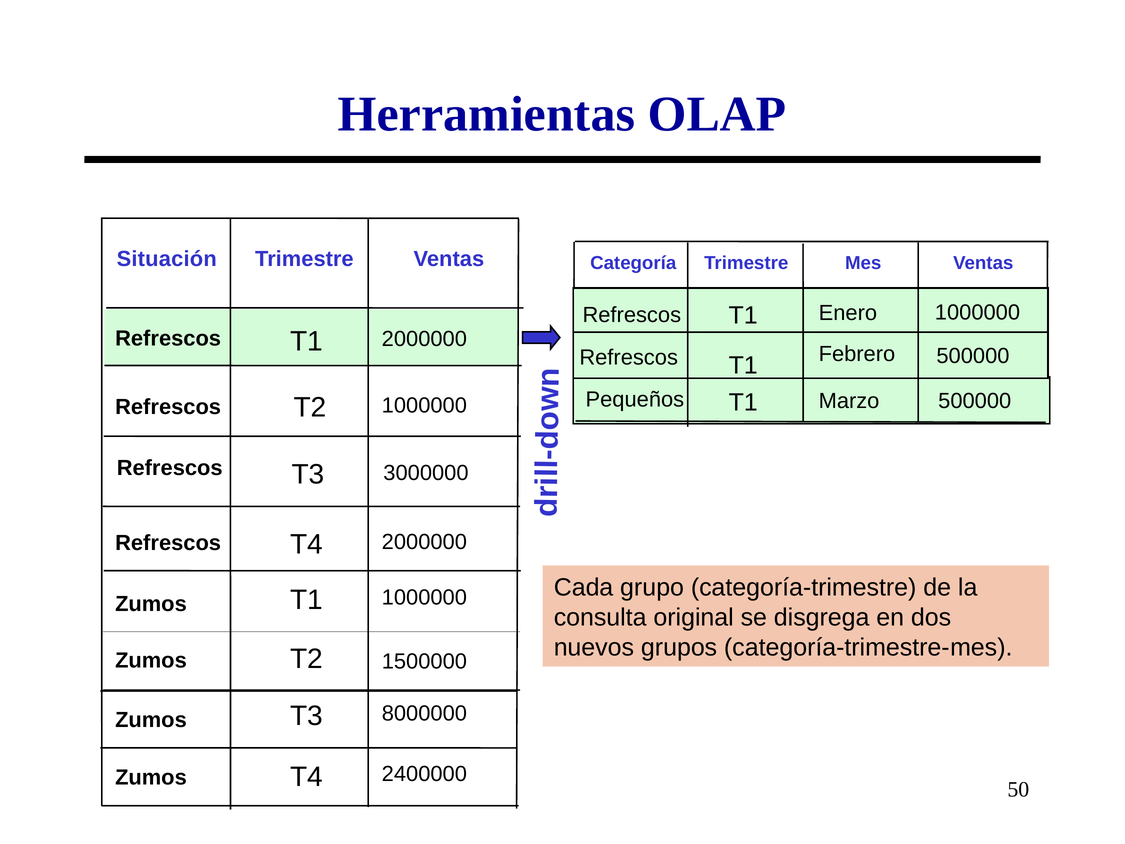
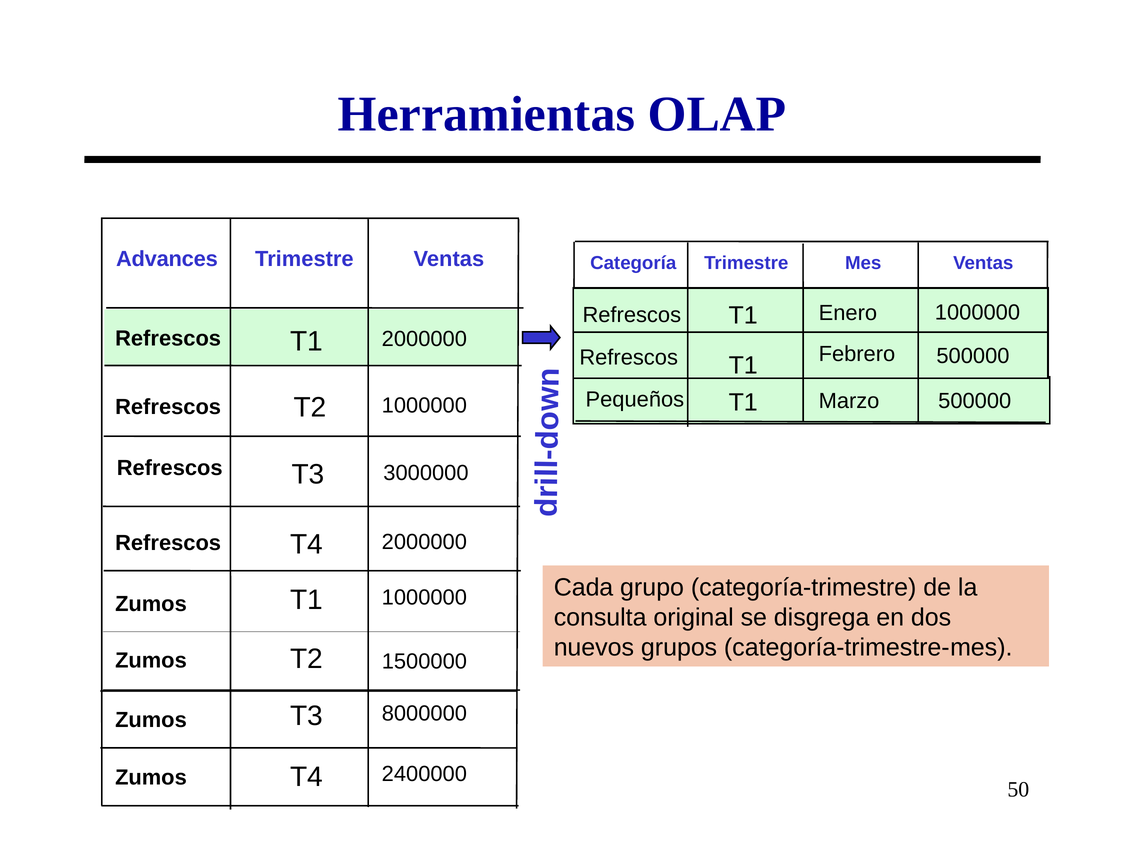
Situación: Situación -> Advances (167, 259)
